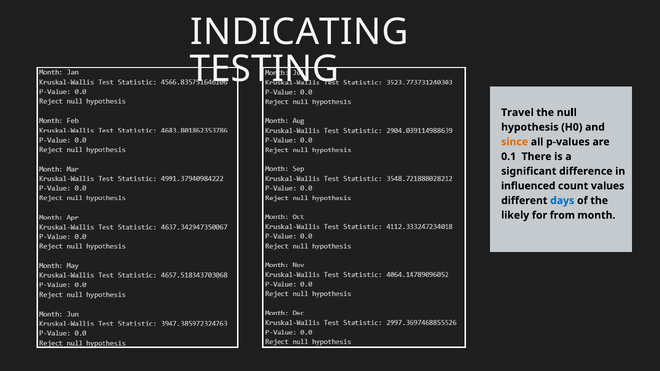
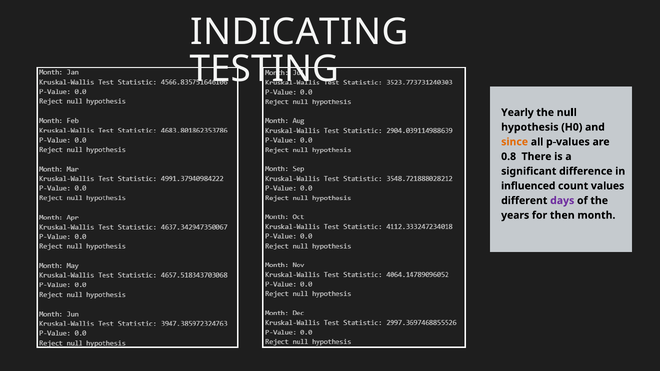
Travel: Travel -> Yearly (517, 113)
0.1: 0.1 -> 0.8 (509, 157)
days colour: blue -> purple (562, 201)
likely: likely -> years (515, 215)
from: from -> then (562, 215)
